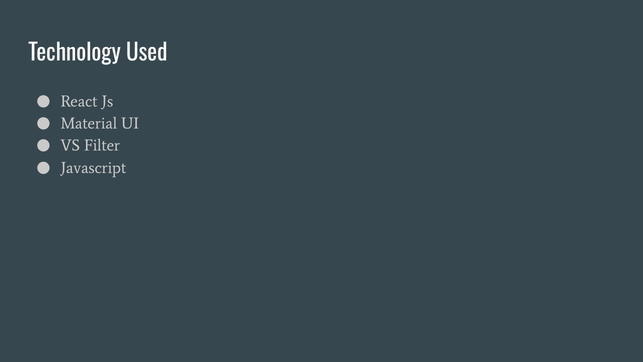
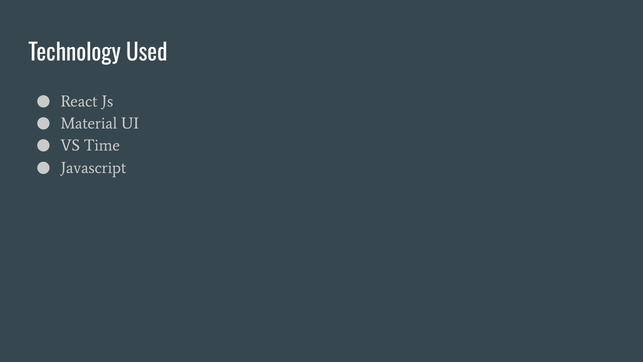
Filter: Filter -> Time (102, 145)
